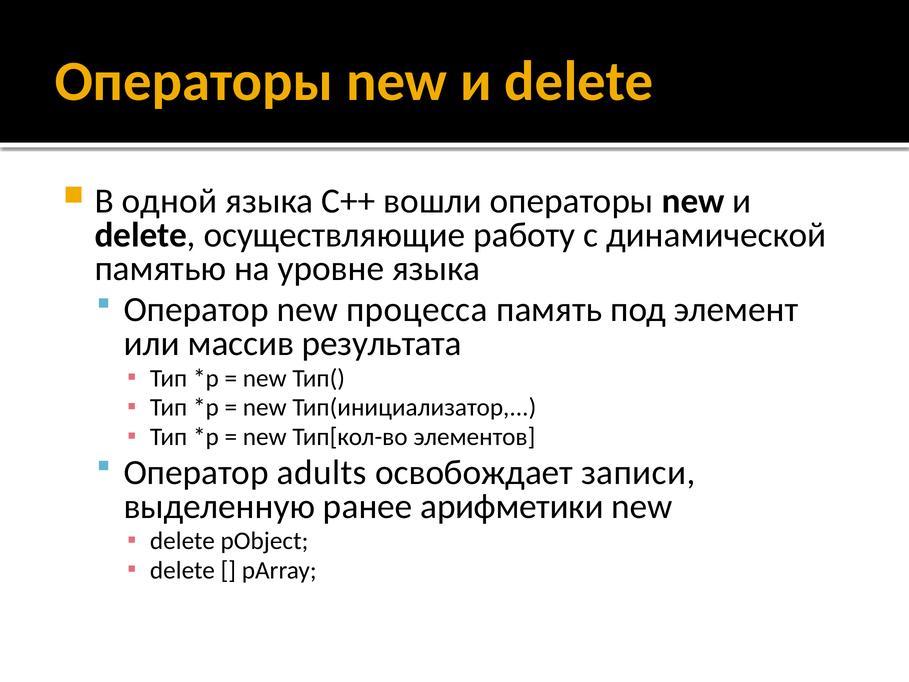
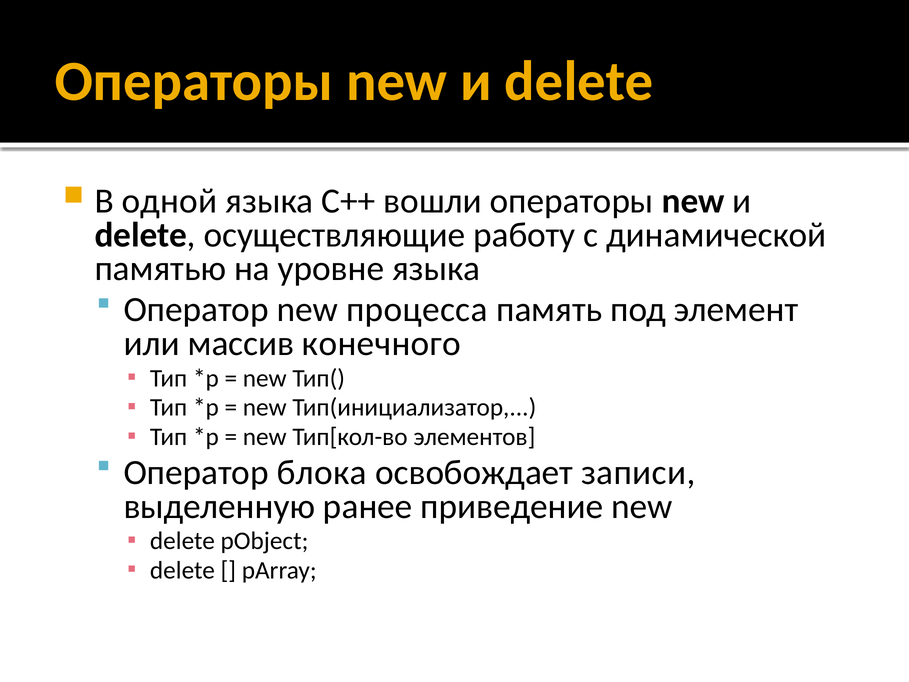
результата: результата -> конечного (382, 343)
adults: adults -> блока (322, 472)
арифметики: арифметики -> приведение (512, 506)
